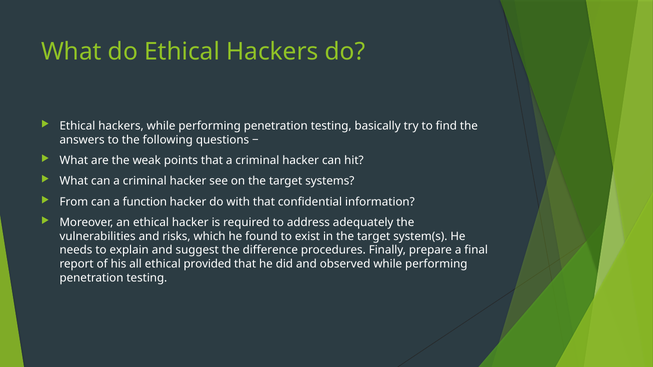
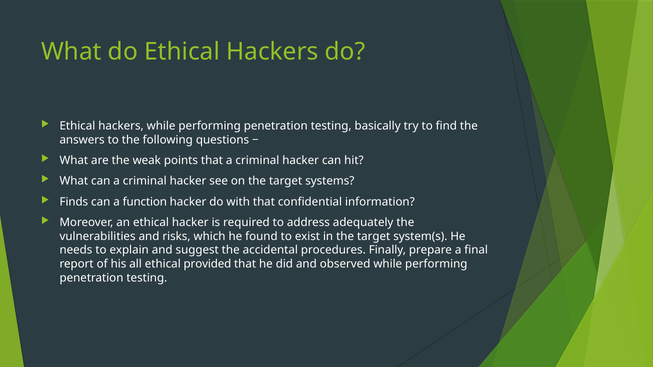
From: From -> Finds (74, 202)
difference: difference -> accidental (270, 250)
